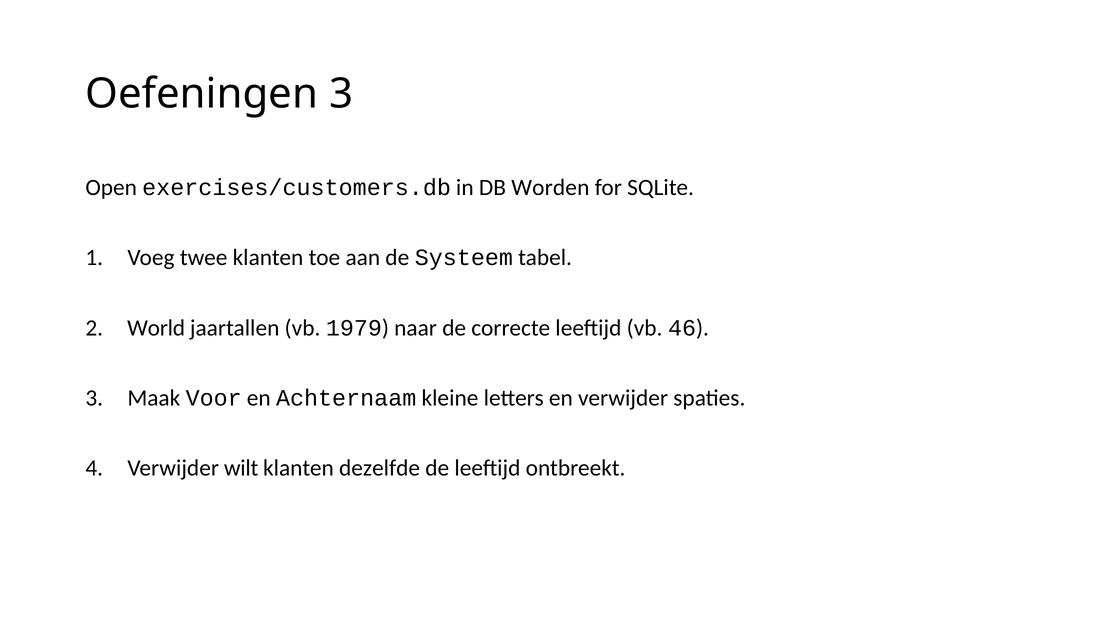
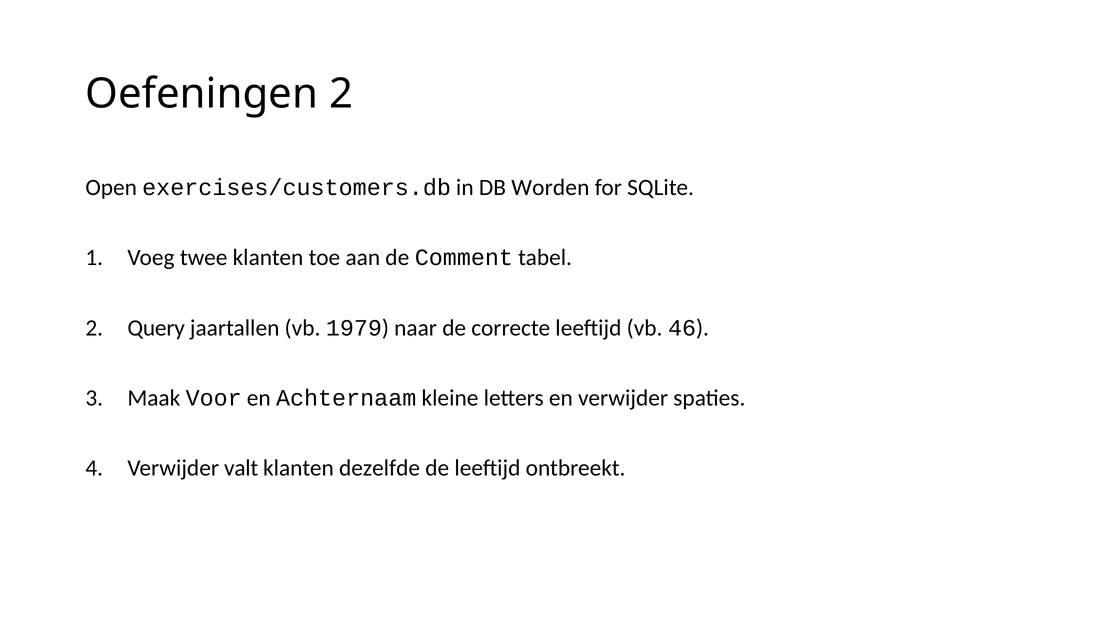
Oefeningen 3: 3 -> 2 (341, 94)
Systeem: Systeem -> Comment (464, 258)
World: World -> Query (156, 328)
wilt: wilt -> valt (241, 468)
